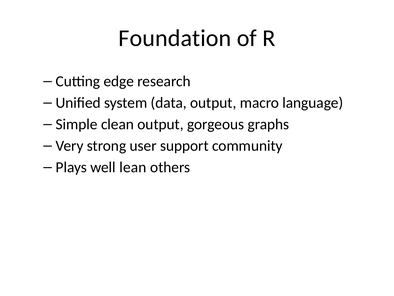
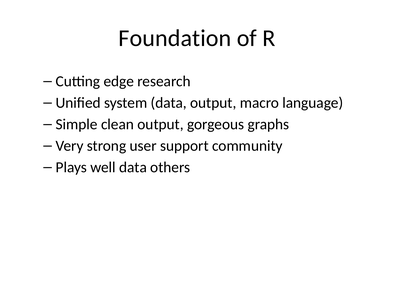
well lean: lean -> data (133, 167)
